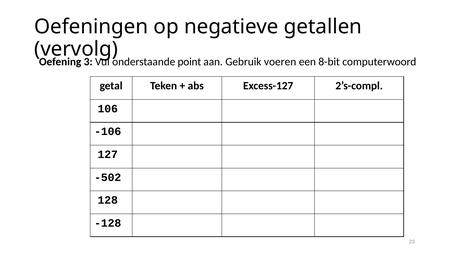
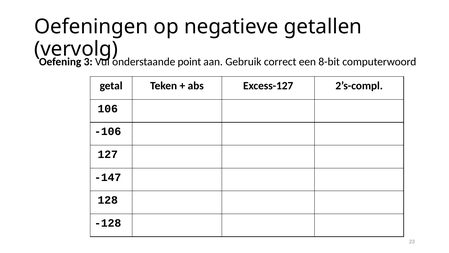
voeren: voeren -> correct (280, 62)
-502: -502 -> -147 (108, 177)
